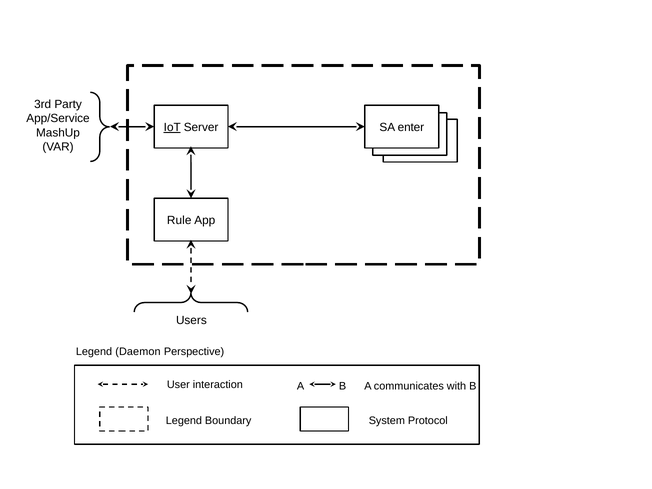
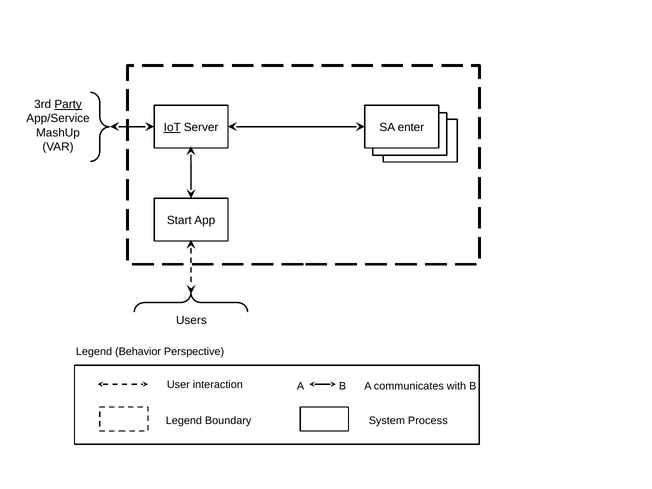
Party underline: none -> present (68, 104)
Rule: Rule -> Start (179, 220)
Daemon: Daemon -> Behavior (138, 352)
Protocol: Protocol -> Process (428, 421)
